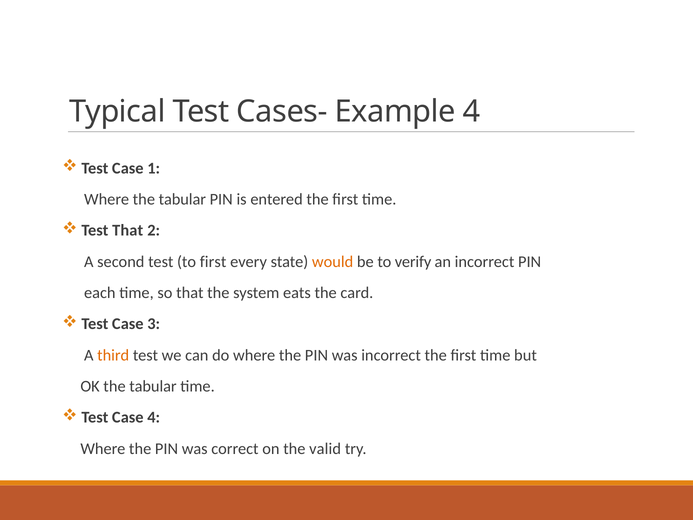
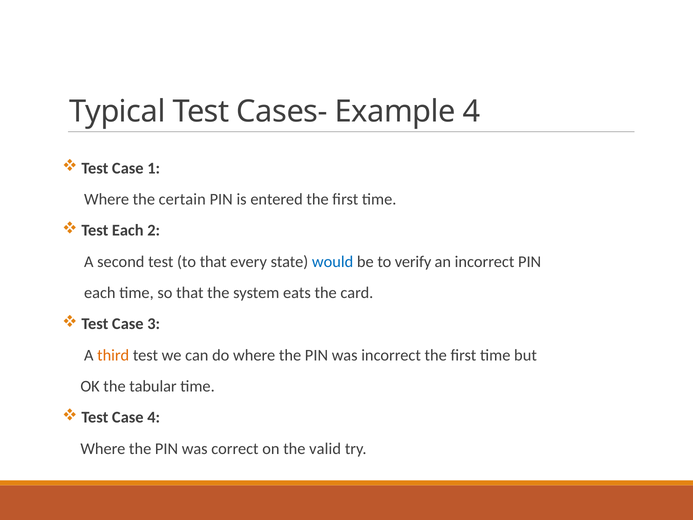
Where the tabular: tabular -> certain (182, 199)
Test That: That -> Each (128, 230)
to first: first -> that (213, 262)
would colour: orange -> blue (333, 262)
